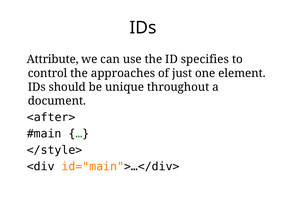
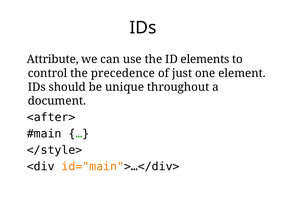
specifies: specifies -> elements (205, 59)
approaches: approaches -> precedence (123, 73)
